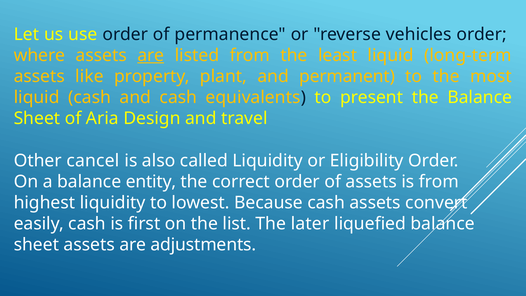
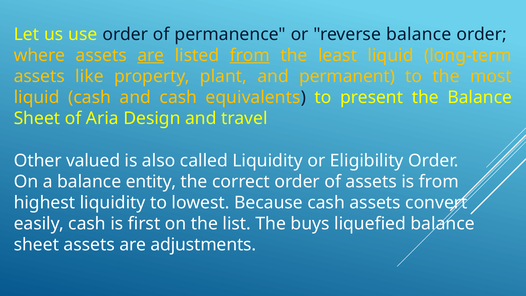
reverse vehicles: vehicles -> balance (419, 34)
from underline: none -> present (250, 55)
cancel: cancel -> valued (93, 161)
later: later -> buys (310, 224)
